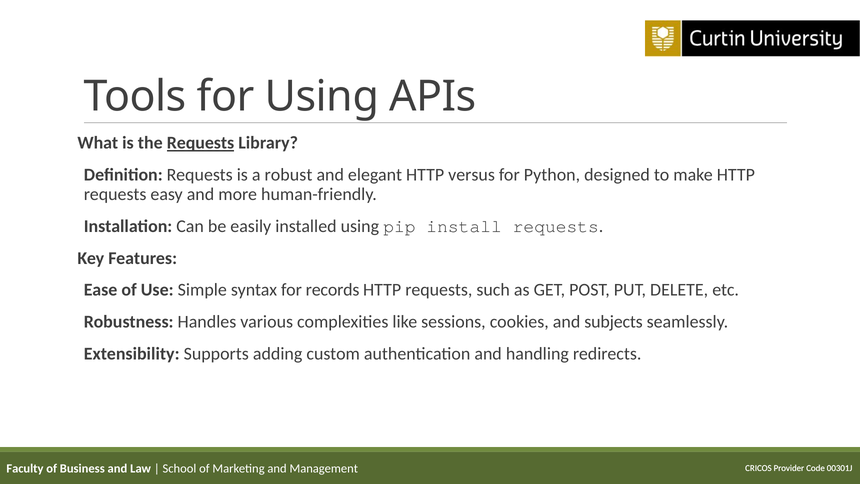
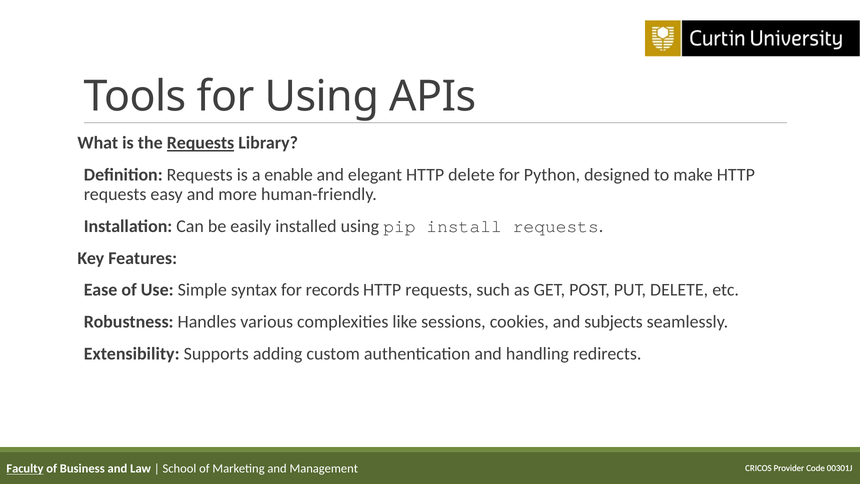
robust: robust -> enable (289, 175)
HTTP versus: versus -> delete (472, 175)
Faculty underline: none -> present (25, 468)
